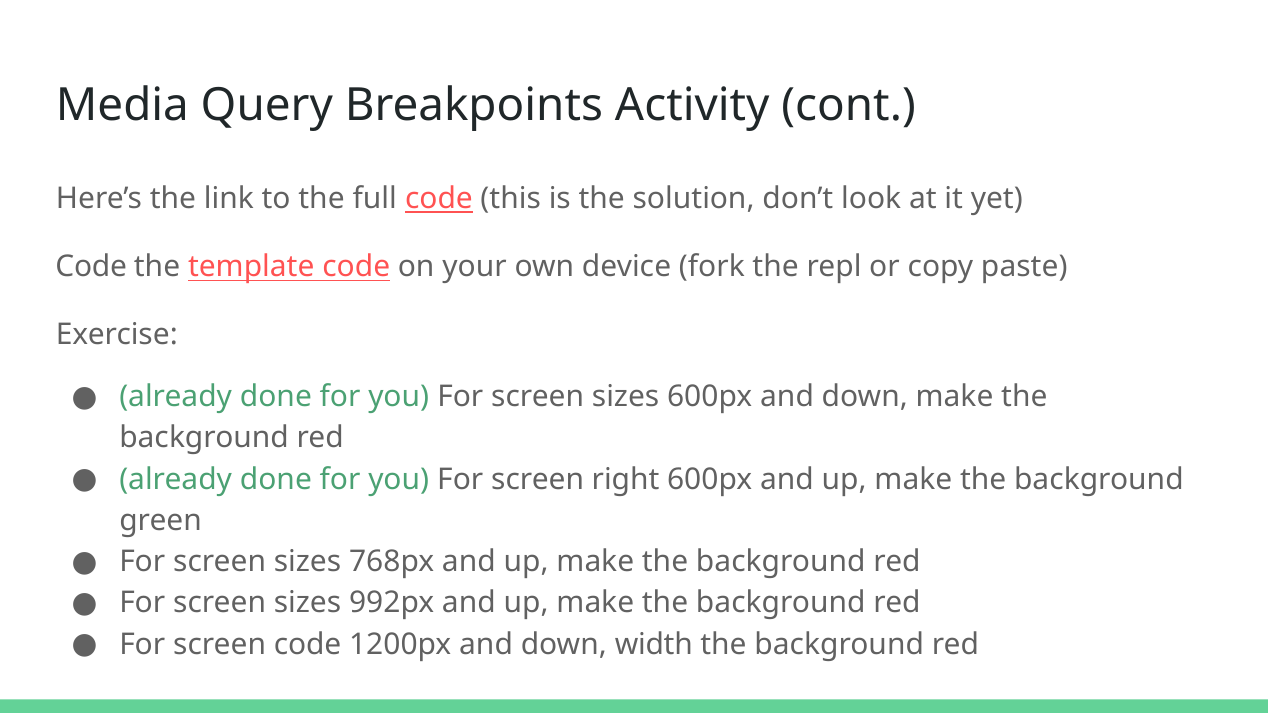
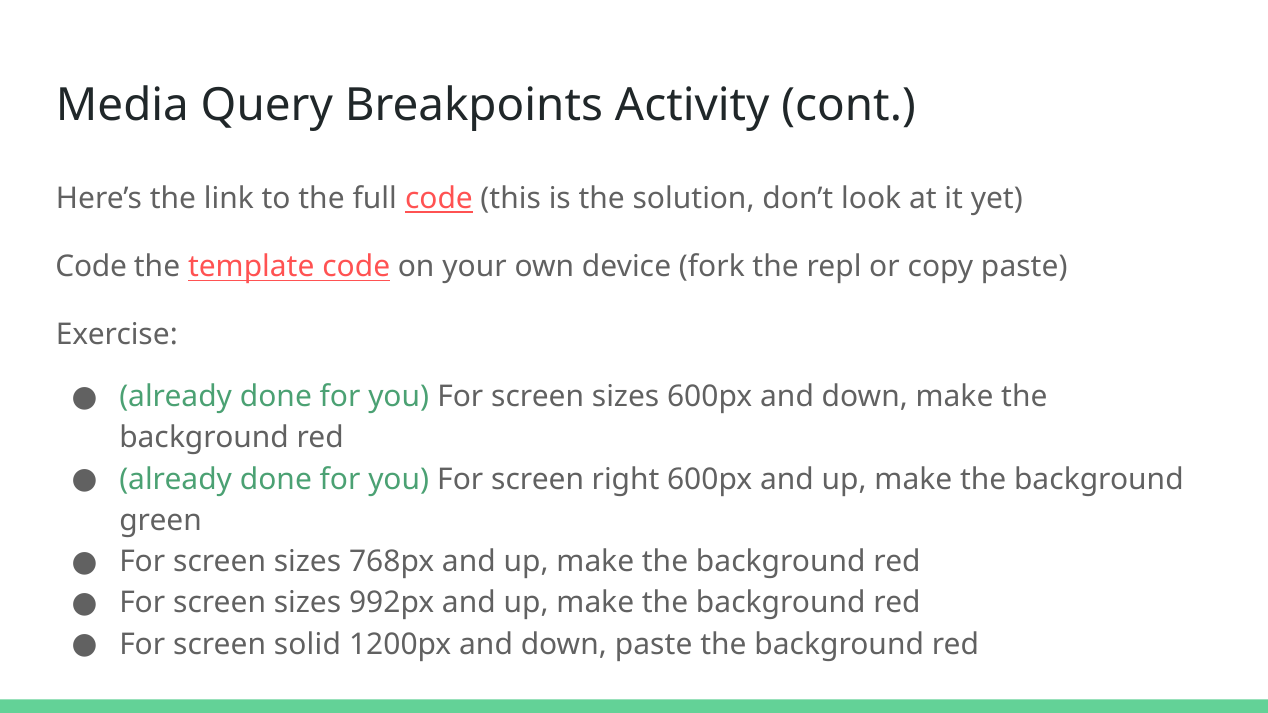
screen code: code -> solid (307, 644)
down width: width -> paste (654, 644)
